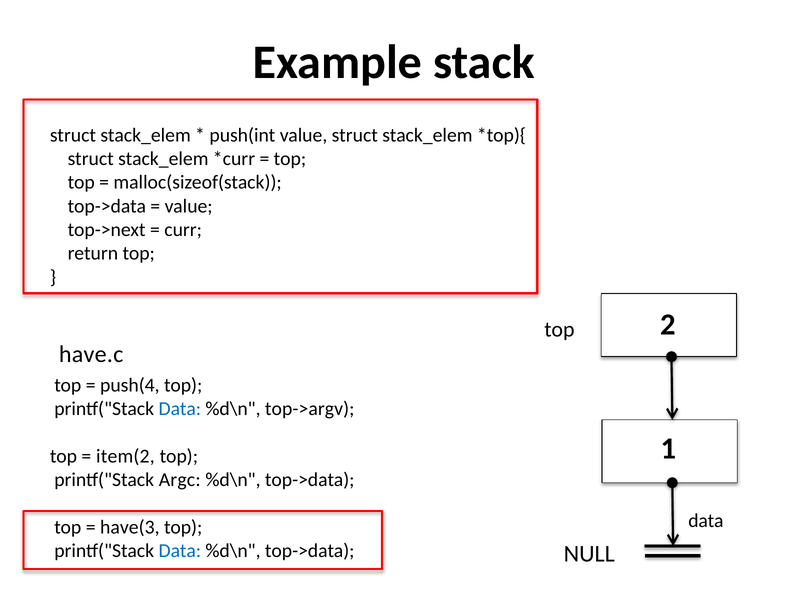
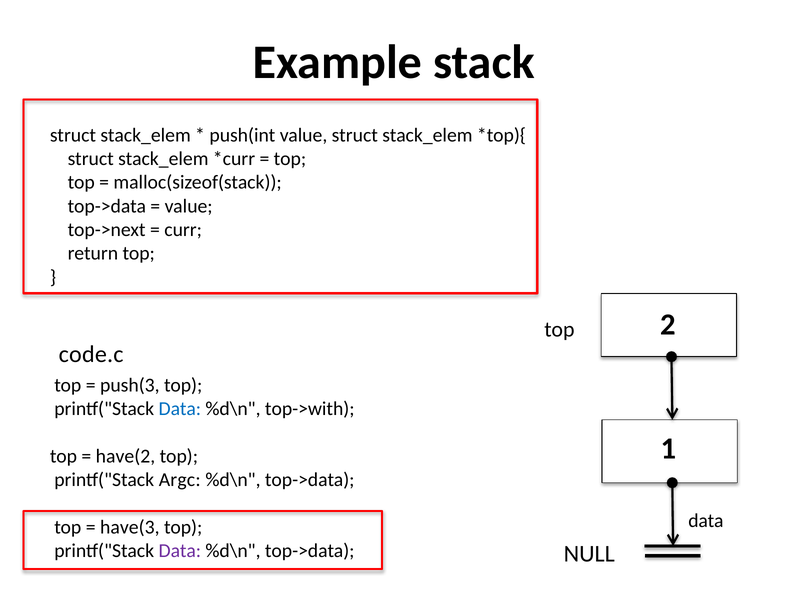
have.c: have.c -> code.c (91, 354)
push(4: push(4 -> push(3 (130, 385)
top->argv: top->argv -> top->with (310, 409)
item(2: item(2 -> have(2 (125, 456)
Data colour: blue -> purple (180, 551)
